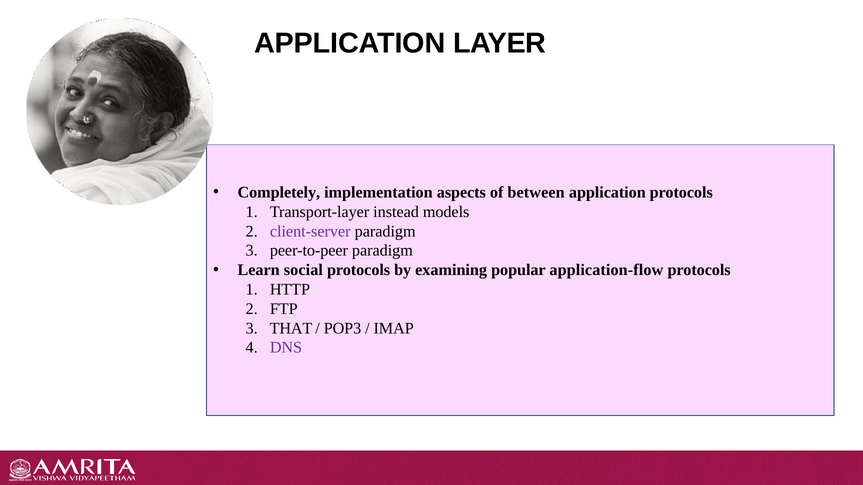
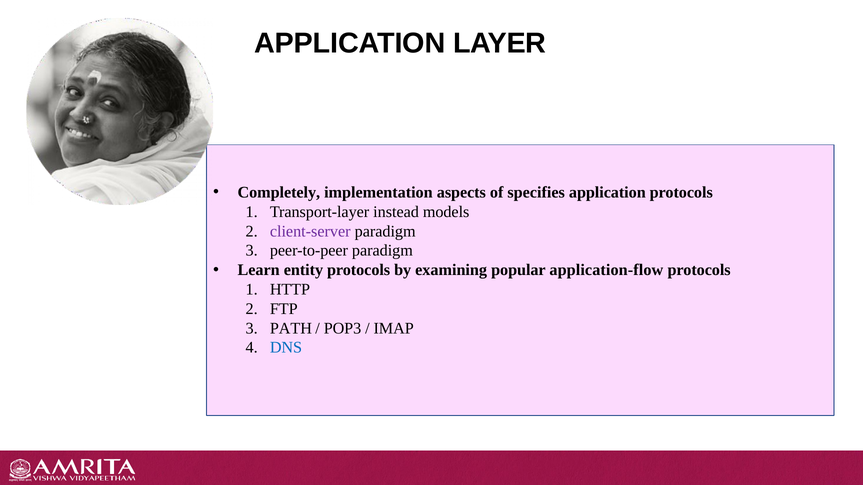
between: between -> specifies (536, 193)
social: social -> entity (303, 270)
THAT: THAT -> PATH (291, 329)
DNS colour: purple -> blue (286, 348)
